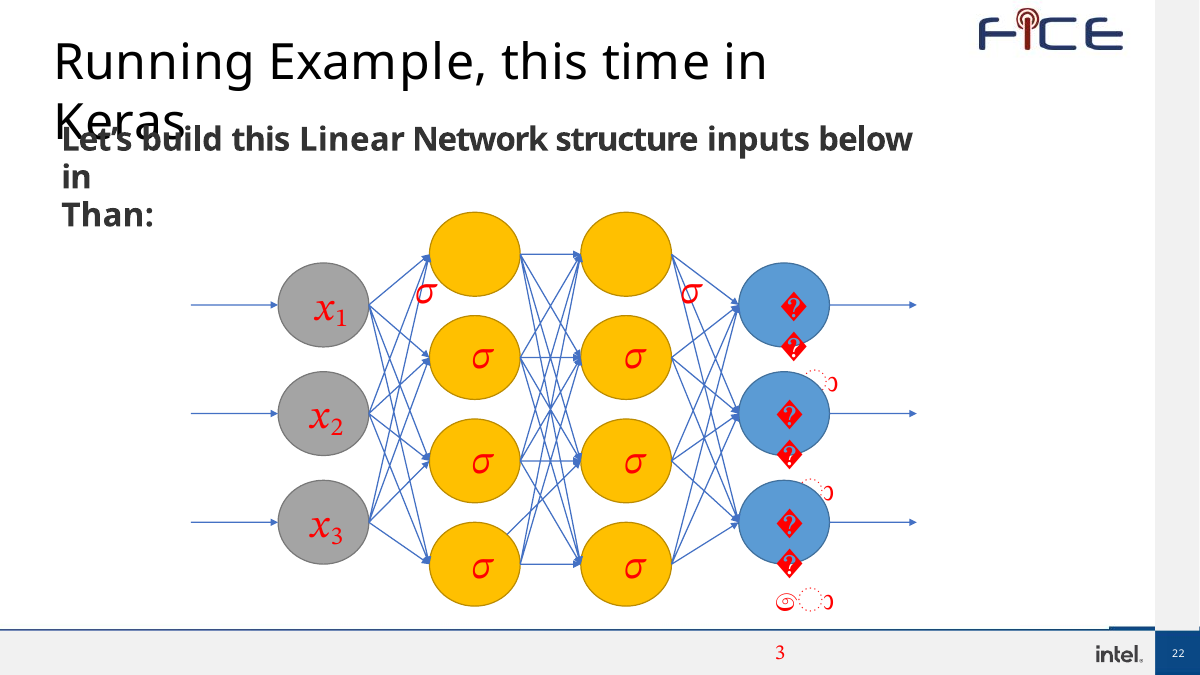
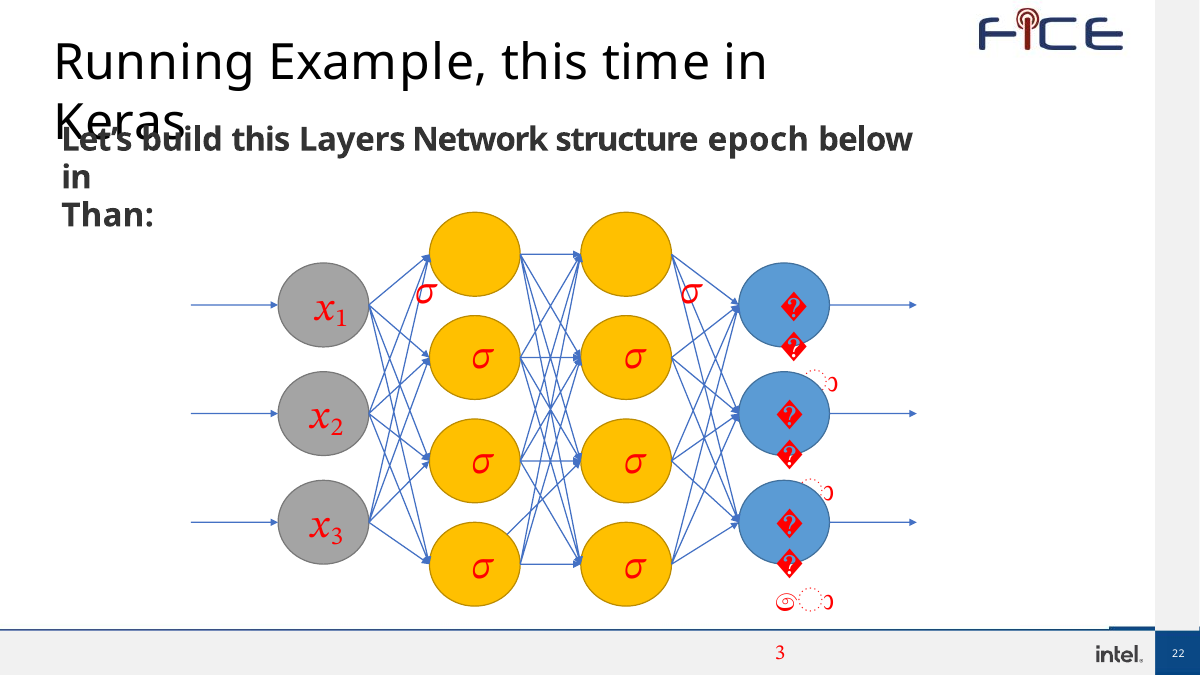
Linear: Linear -> Layers (352, 140)
inputs: inputs -> epoch (758, 140)
